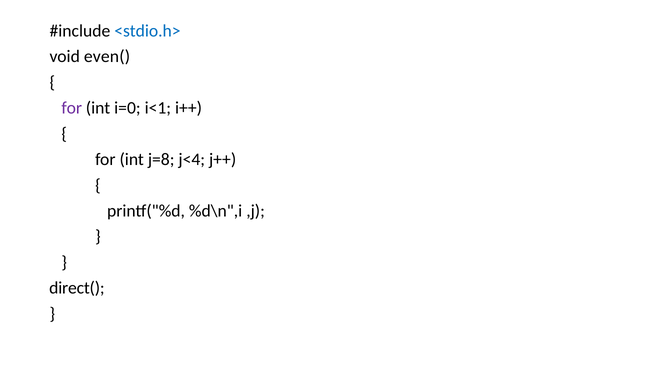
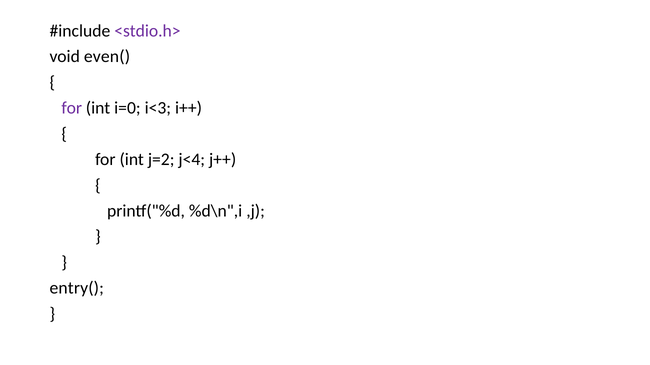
<stdio.h> colour: blue -> purple (147, 31)
i<1: i<1 -> i<3 (158, 108)
j=8: j=8 -> j=2 (161, 160)
direct(: direct( -> entry( (77, 289)
